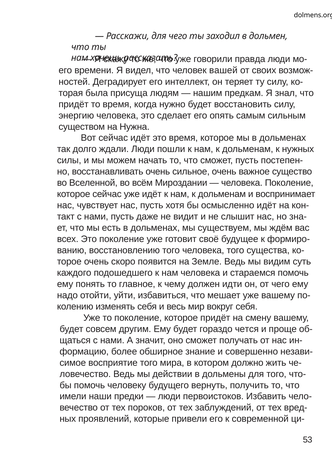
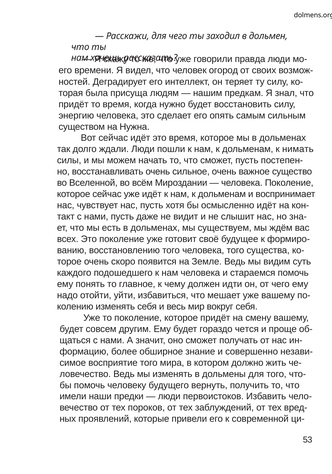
вашей: вашей -> огород (223, 70)
нужных: нужных -> нимать (298, 149)
мы действии: действии -> изменять (172, 374)
